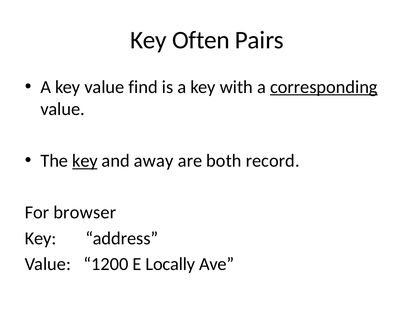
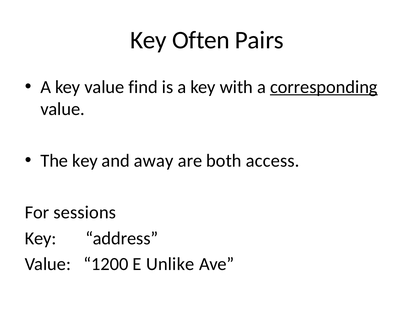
key underline: present -> none (85, 161)
record: record -> access (273, 161)
browser: browser -> sessions (85, 212)
Locally: Locally -> Unlike (170, 264)
